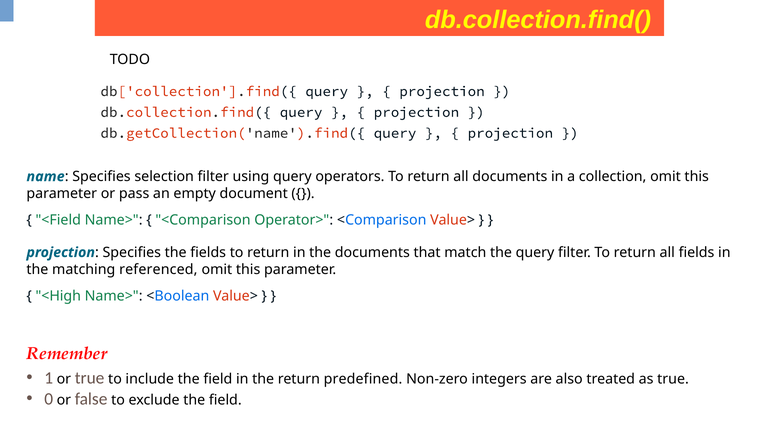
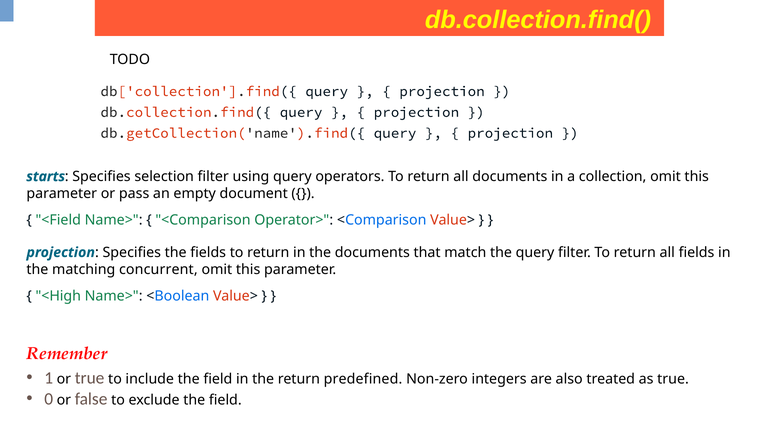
name: name -> starts (46, 176)
referenced: referenced -> concurrent (158, 269)
